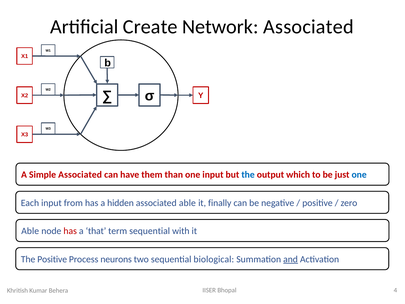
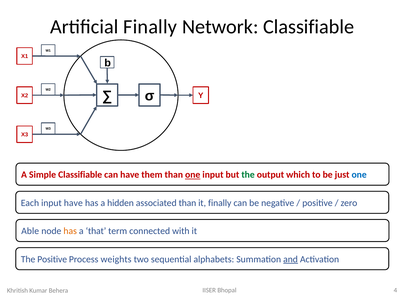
Artificial Create: Create -> Finally (150, 27)
Network Associated: Associated -> Classifiable (309, 27)
Simple Associated: Associated -> Classifiable (80, 175)
one underline: none -> present (193, 175)
the colour: blue -> green (248, 175)
input from: from -> have (73, 203)
associated able: able -> than (187, 203)
has colour: red -> orange (70, 231)
term sequential: sequential -> connected (150, 231)
neurons: neurons -> weights (116, 259)
biological: biological -> alphabets (214, 259)
